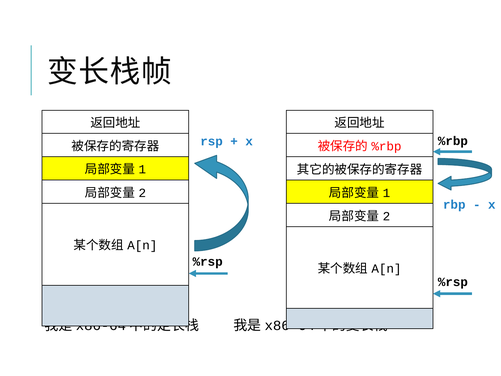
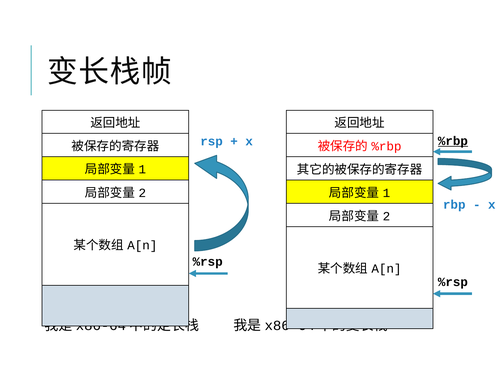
%rbp underline: none -> present (453, 141)
